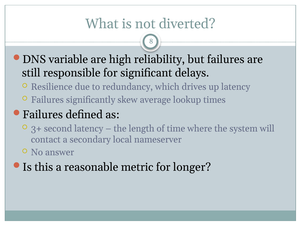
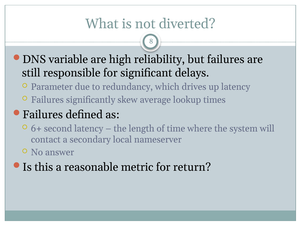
Resilience: Resilience -> Parameter (52, 87)
3+: 3+ -> 6+ (36, 128)
longer: longer -> return (192, 167)
